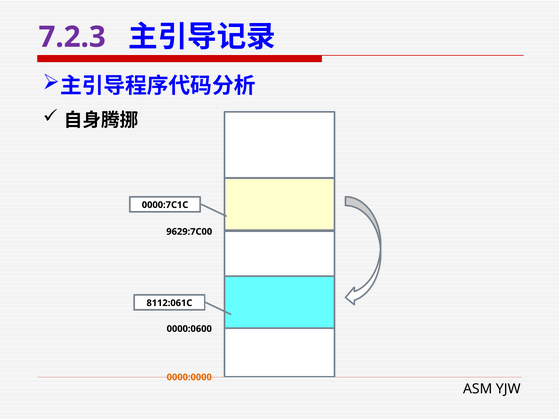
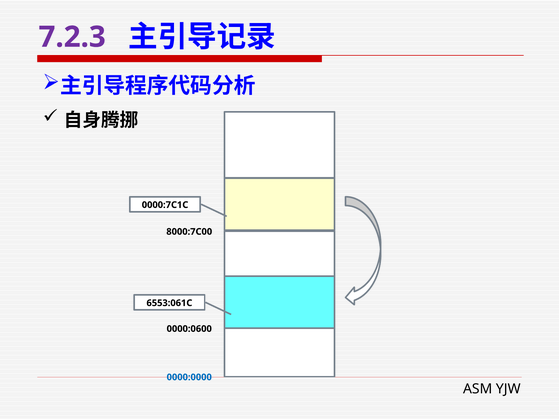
9629:7C00: 9629:7C00 -> 8000:7C00 (189, 232)
8112:061C: 8112:061C -> 6553:061C (169, 303)
0000:0000 colour: orange -> blue (189, 377)
